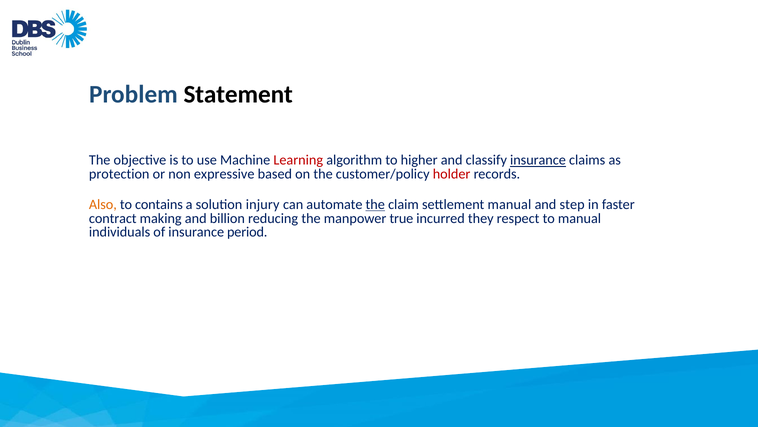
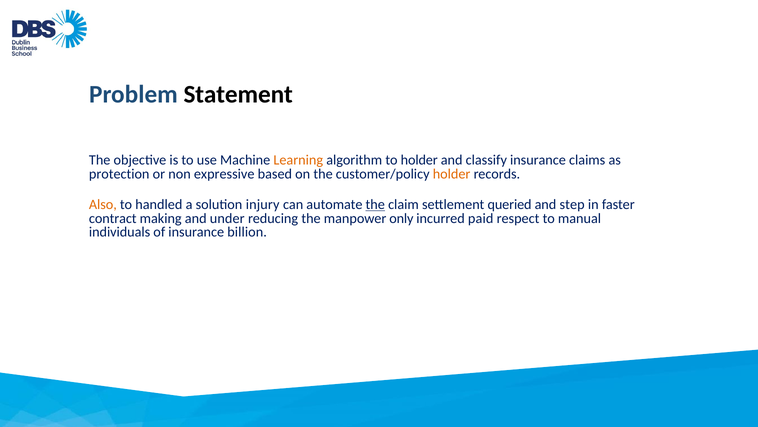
Learning colour: red -> orange (298, 160)
to higher: higher -> holder (419, 160)
insurance underline: present -> none (538, 160)
holder colour: red -> orange (452, 174)
contains: contains -> handled (159, 204)
settlement manual: manual -> queried (510, 204)
billion: billion -> under (227, 218)
true: true -> only (401, 218)
they: they -> paid (481, 218)
period: period -> billion (247, 232)
